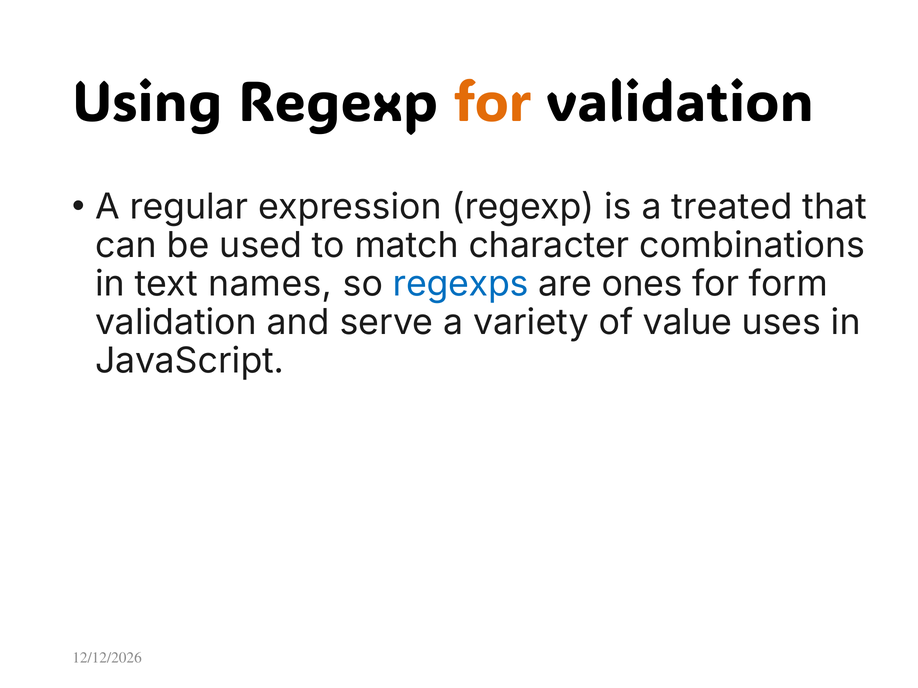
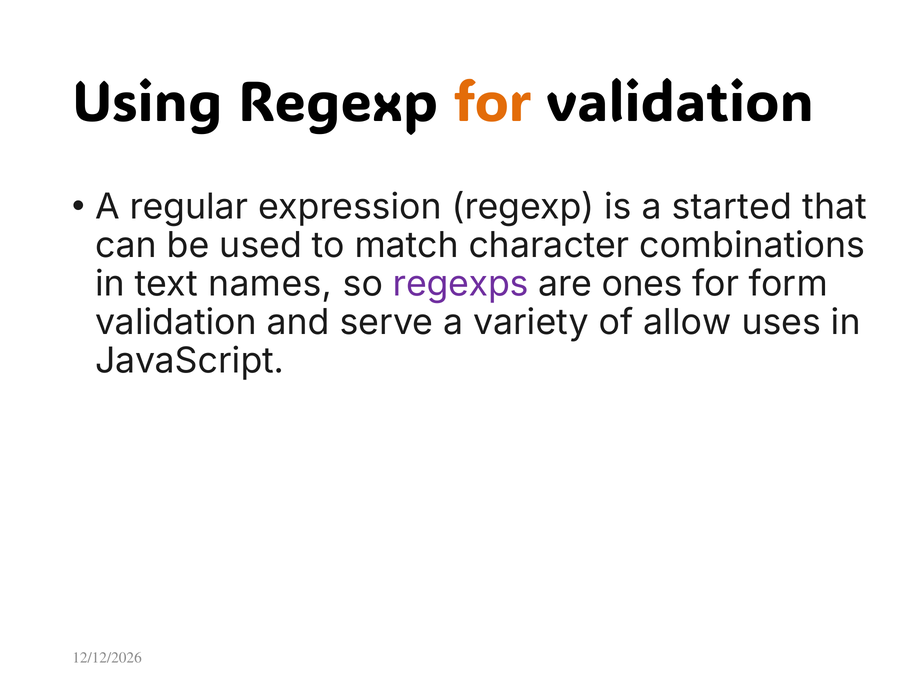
treated: treated -> started (732, 207)
regexps colour: blue -> purple (461, 284)
value: value -> allow (687, 323)
